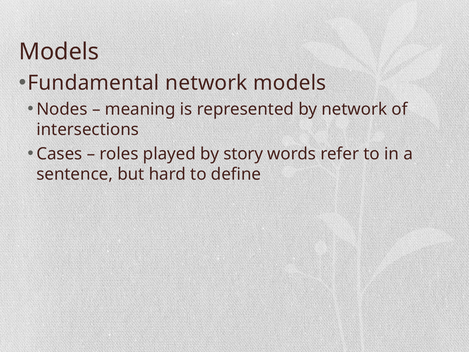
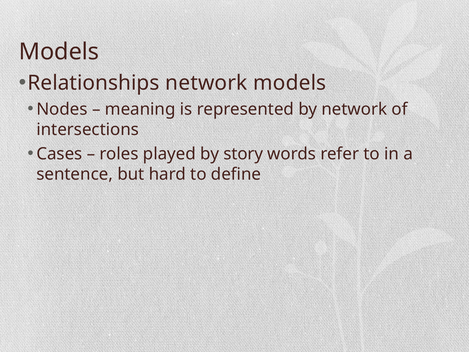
Fundamental: Fundamental -> Relationships (94, 83)
